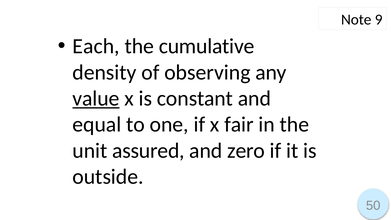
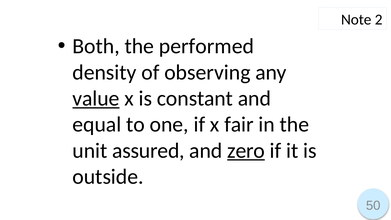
9: 9 -> 2 (379, 20)
Each: Each -> Both (96, 46)
cumulative: cumulative -> performed (206, 46)
zero underline: none -> present (246, 151)
